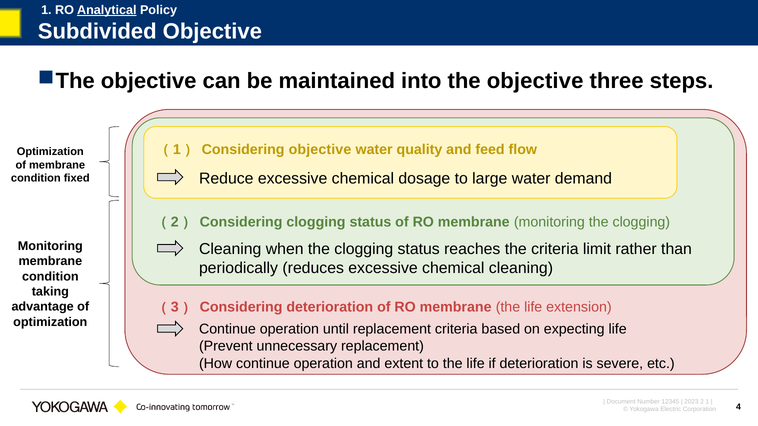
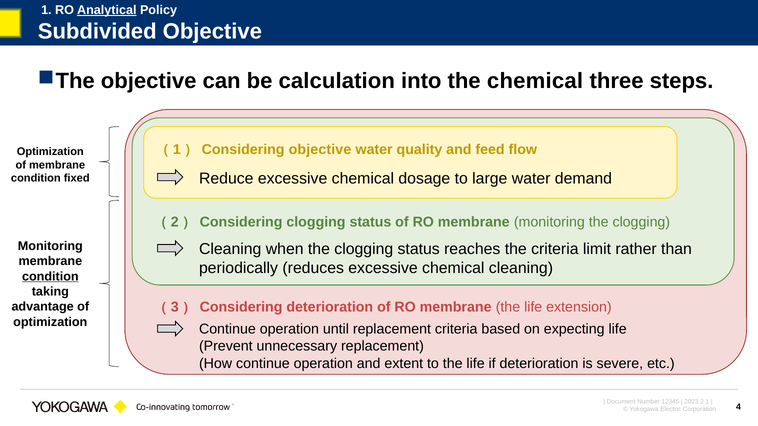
maintained: maintained -> calculation (337, 81)
the objective: objective -> chemical (535, 81)
condition underline: none -> present (50, 277)
